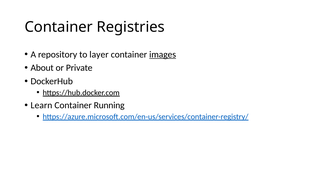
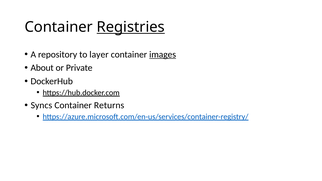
Registries underline: none -> present (131, 27)
Learn: Learn -> Syncs (41, 105)
Running: Running -> Returns (109, 105)
